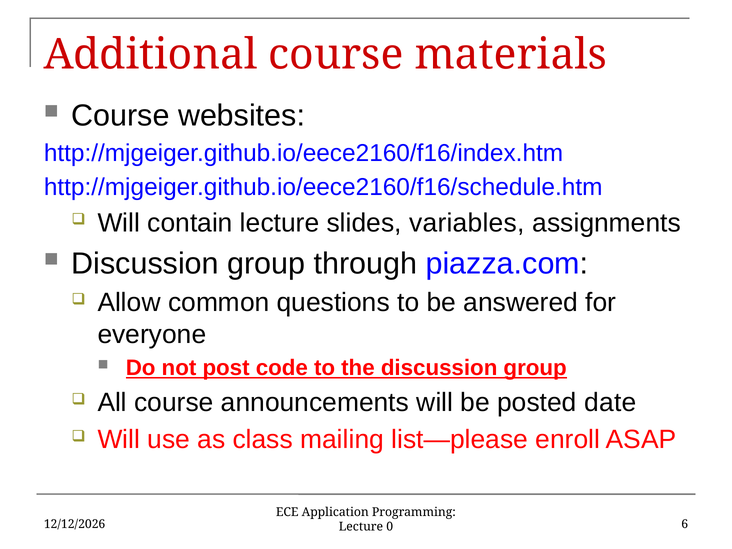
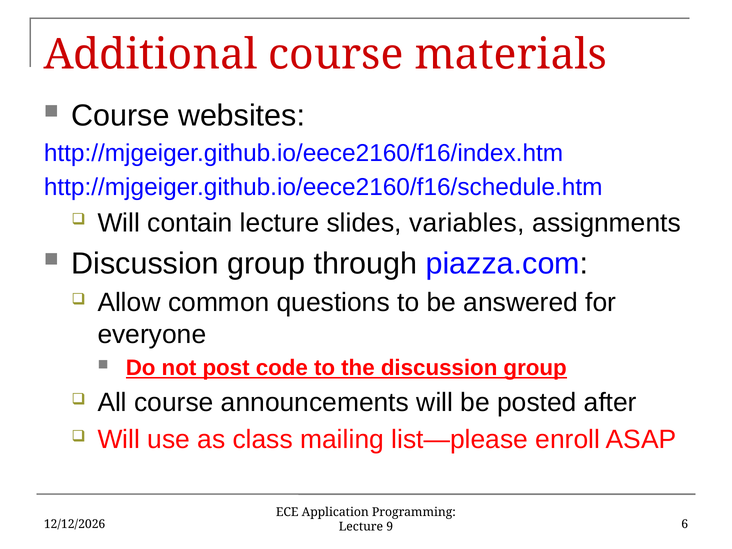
date: date -> after (610, 403)
0: 0 -> 9 (390, 527)
